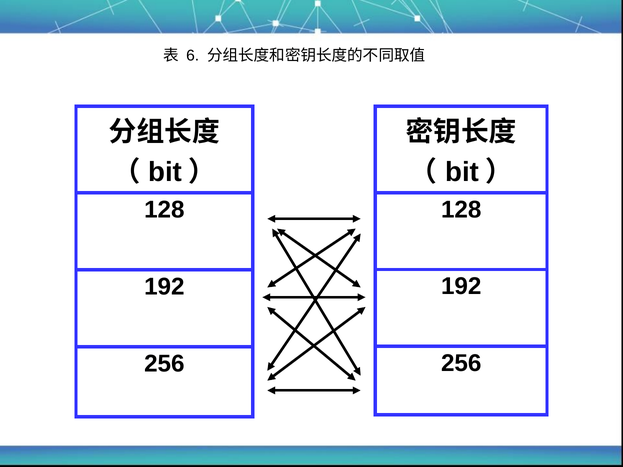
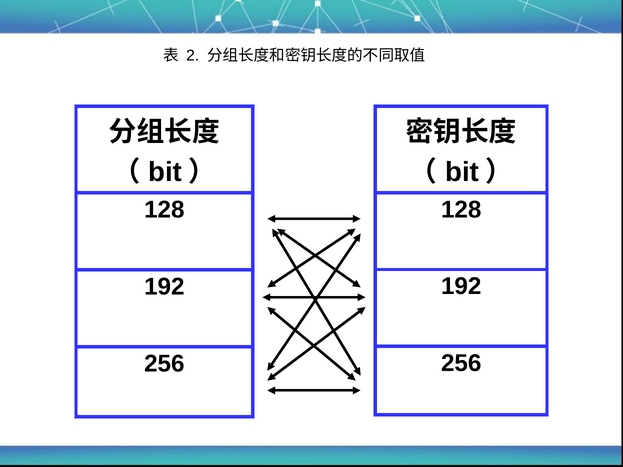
6: 6 -> 2 (193, 56)
